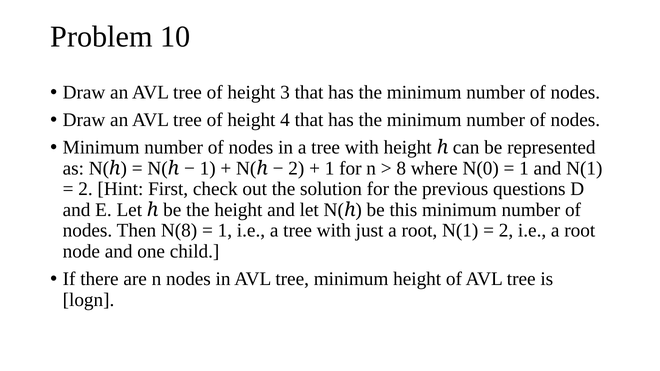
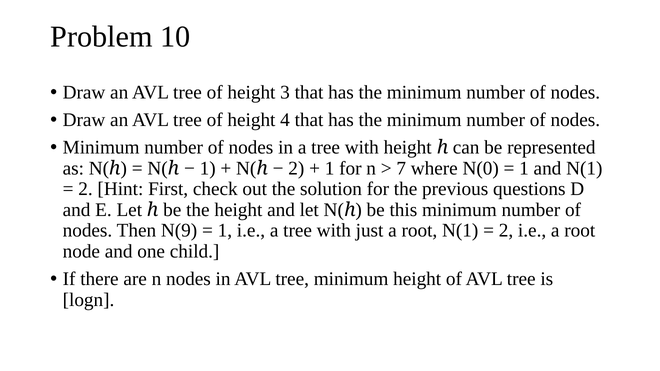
8: 8 -> 7 (401, 168)
N(8: N(8 -> N(9 (179, 231)
